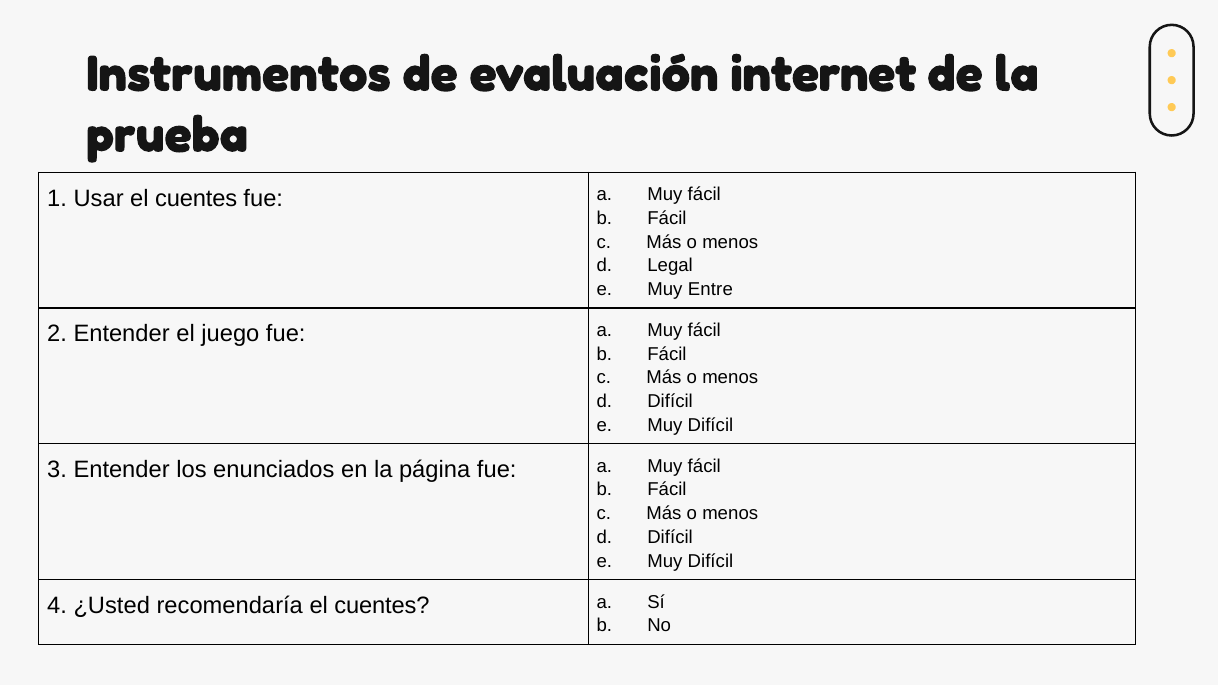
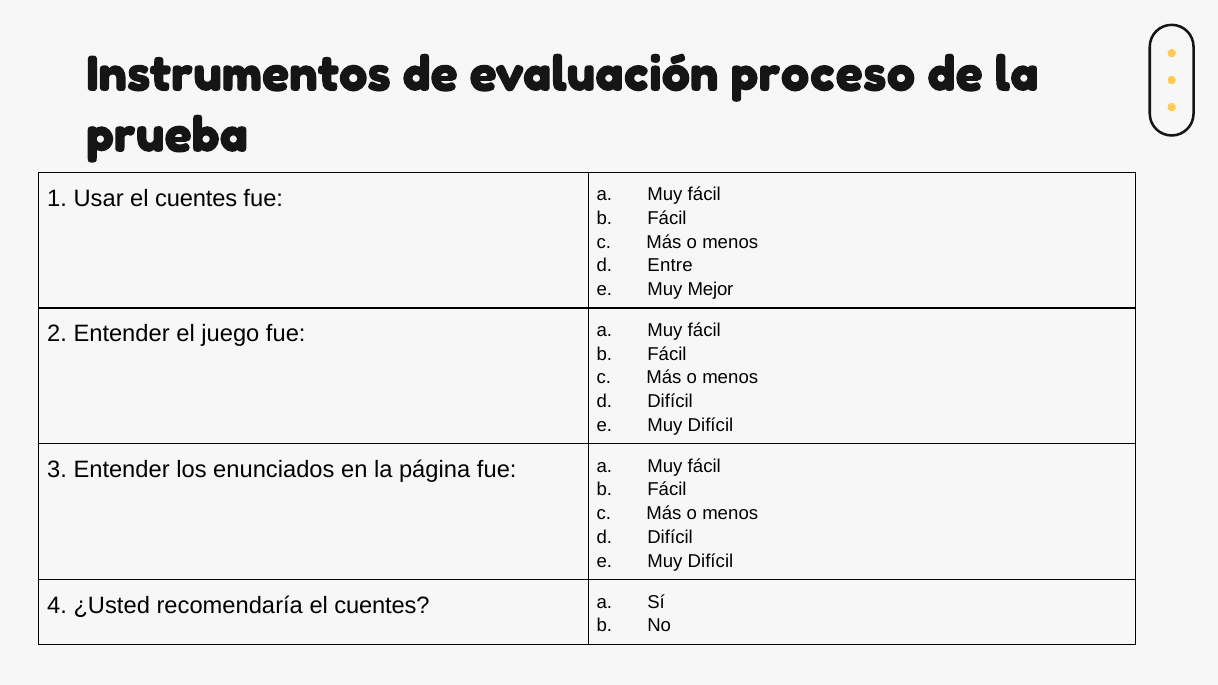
internet: internet -> proceso (823, 74)
Legal: Legal -> Entre (670, 266)
Entre: Entre -> Mejor (711, 290)
